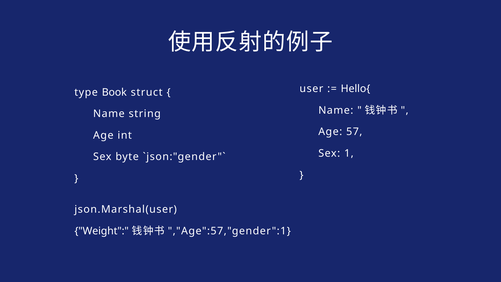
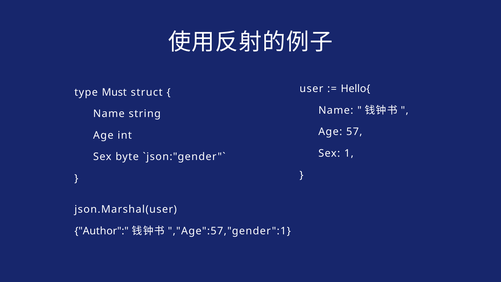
Book: Book -> Must (114, 92)
Weight: Weight -> Author (102, 231)
